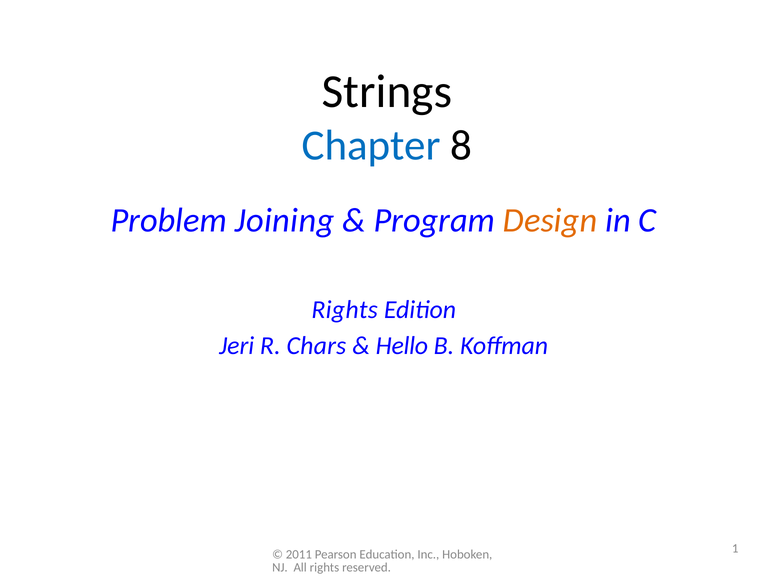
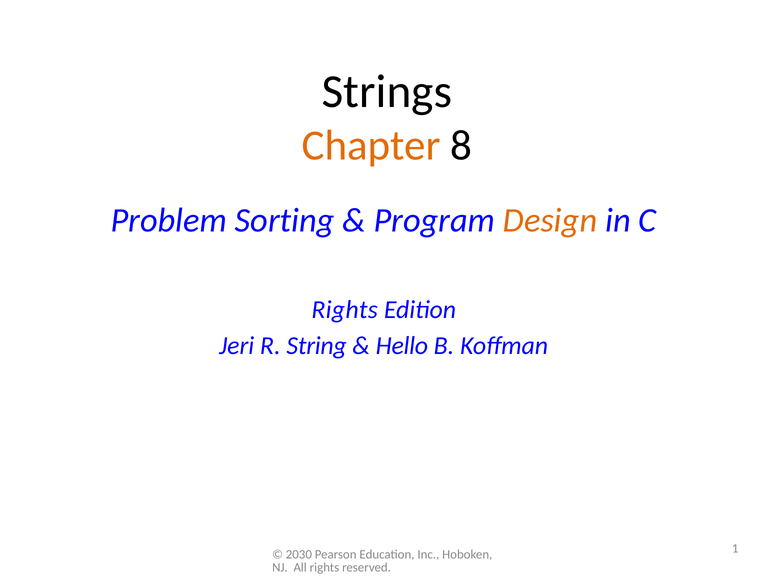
Chapter colour: blue -> orange (371, 145)
Joining: Joining -> Sorting (285, 220)
Chars: Chars -> String (317, 345)
2011: 2011 -> 2030 (299, 554)
